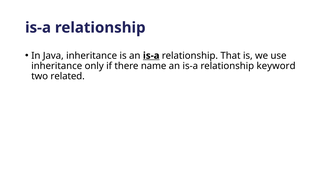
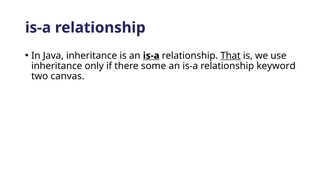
That underline: none -> present (230, 56)
name: name -> some (154, 66)
related: related -> canvas (68, 76)
